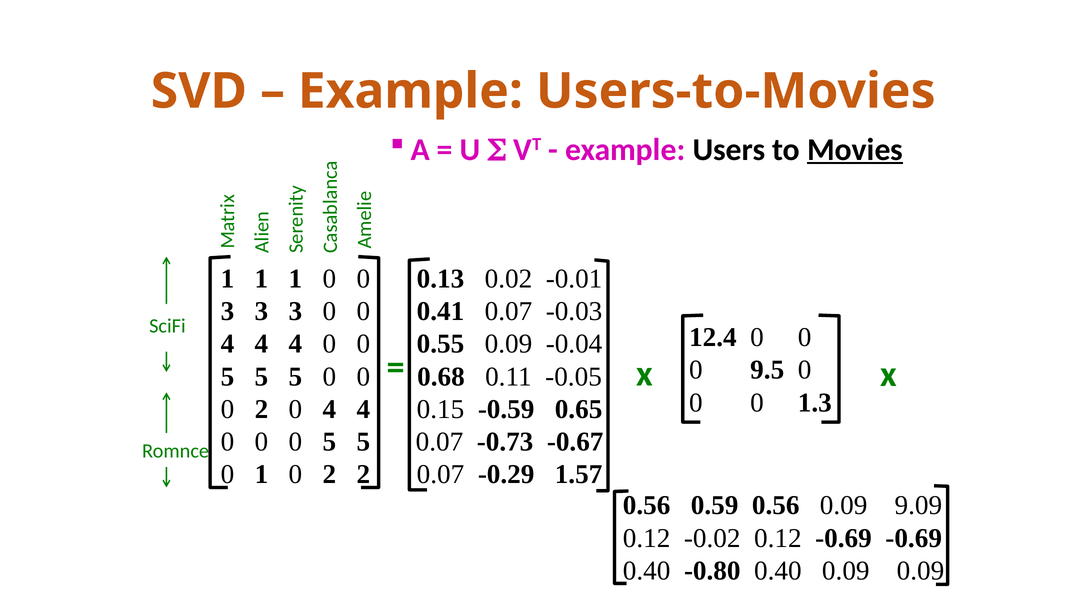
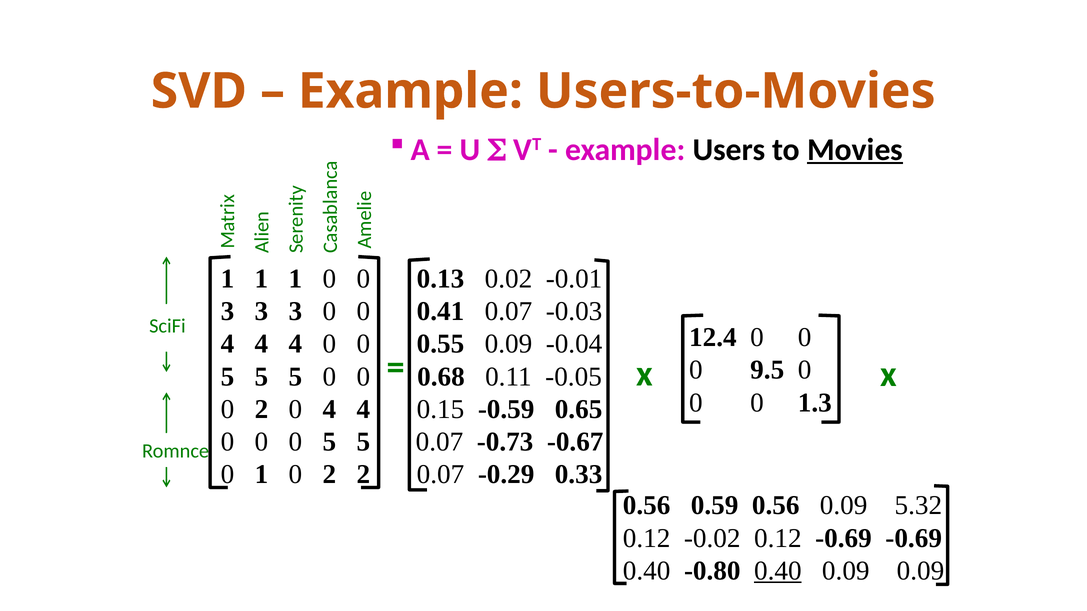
1.57: 1.57 -> 0.33 (579, 475)
9.09: 9.09 -> 5.32 (918, 506)
0.40 underline: none -> present (778, 571)
